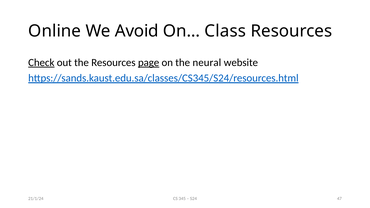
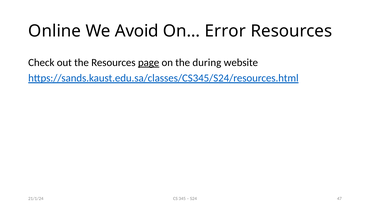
Class: Class -> Error (225, 31)
Check underline: present -> none (41, 63)
neural: neural -> during (207, 63)
